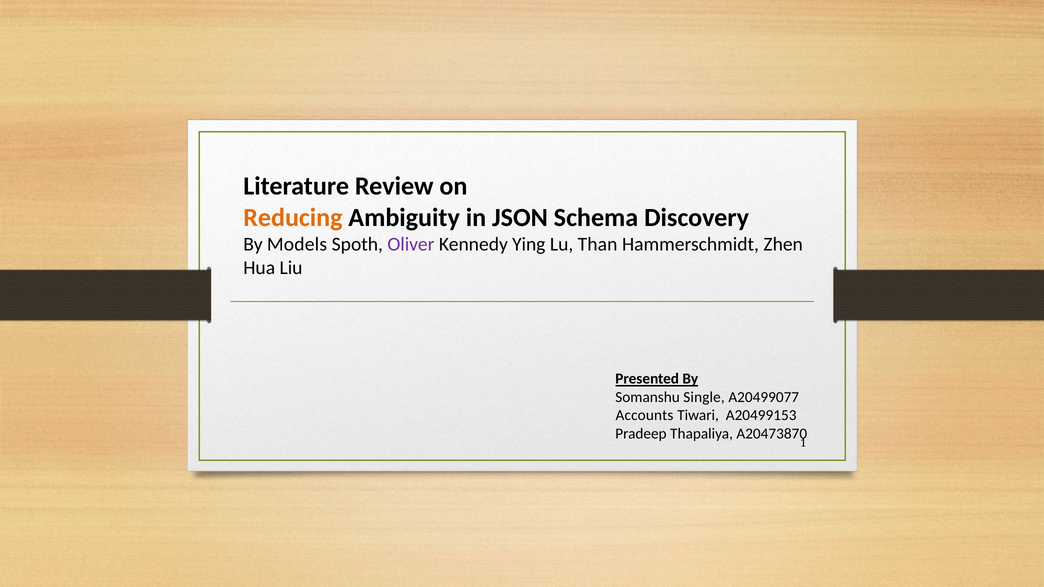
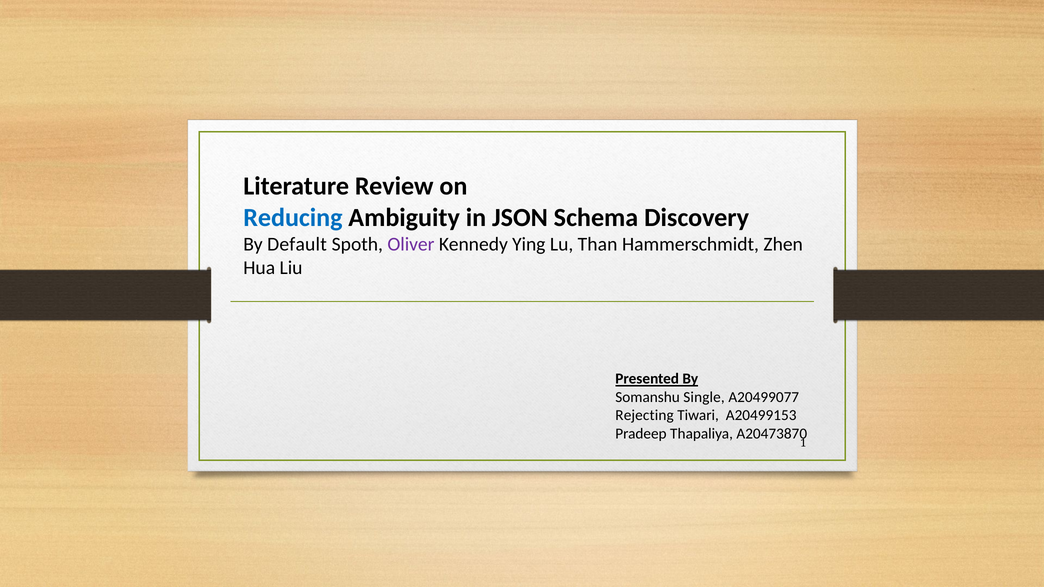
Reducing colour: orange -> blue (293, 218)
Models: Models -> Default (297, 245)
Accounts: Accounts -> Rejecting (645, 416)
